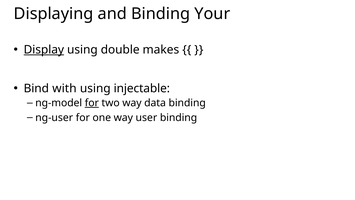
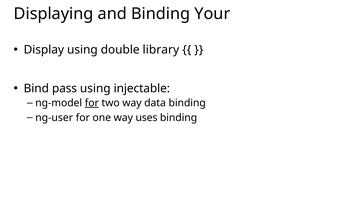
Display underline: present -> none (44, 50)
makes: makes -> library (161, 50)
with: with -> pass (65, 88)
user: user -> uses (146, 117)
